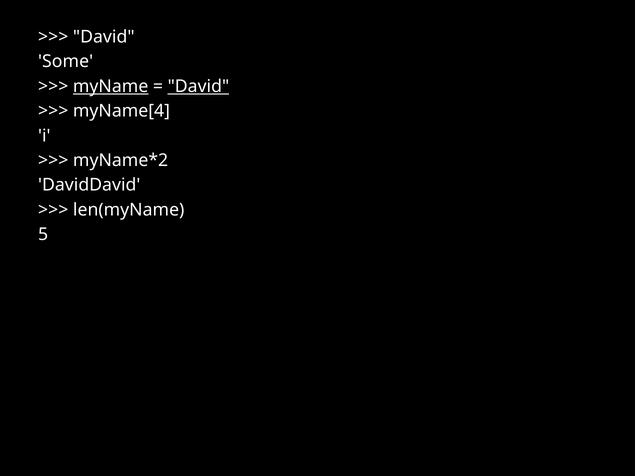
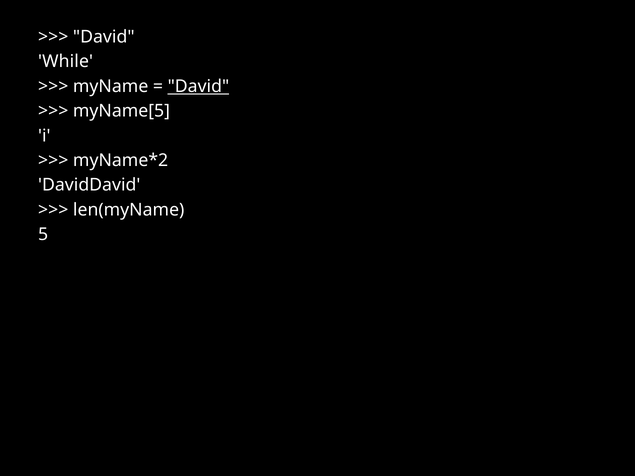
Some: Some -> While (66, 62)
myName underline: present -> none (111, 86)
myName[4: myName[4 -> myName[5 (121, 111)
